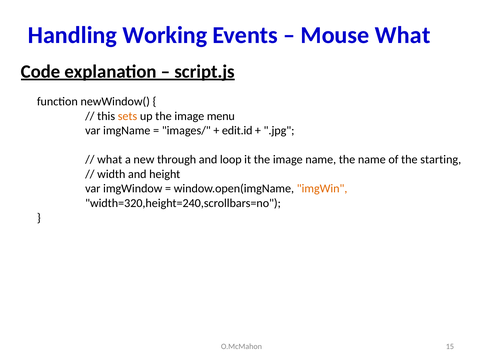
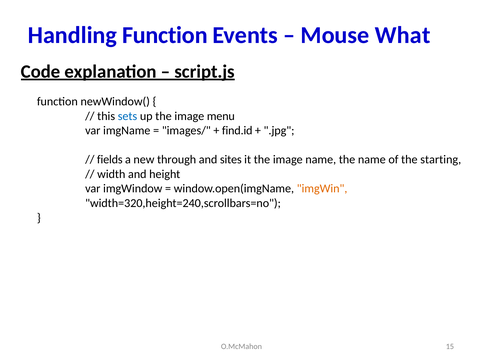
Handling Working: Working -> Function (165, 35)
sets colour: orange -> blue (127, 116)
edit.id: edit.id -> find.id (237, 130)
what: what -> fields (110, 159)
loop: loop -> sites (231, 159)
